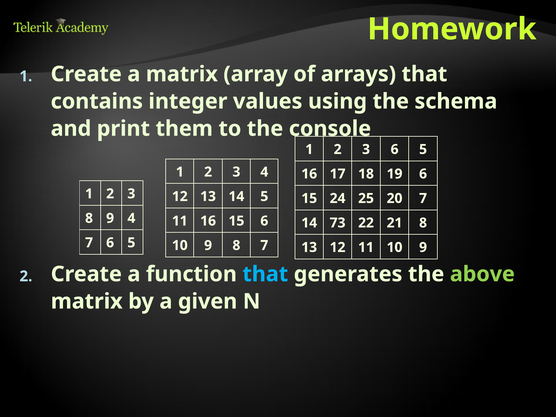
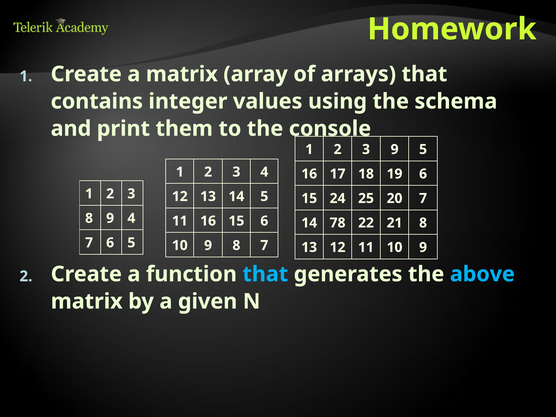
3 6: 6 -> 9 (395, 149)
73: 73 -> 78 (338, 223)
above colour: light green -> light blue (482, 274)
